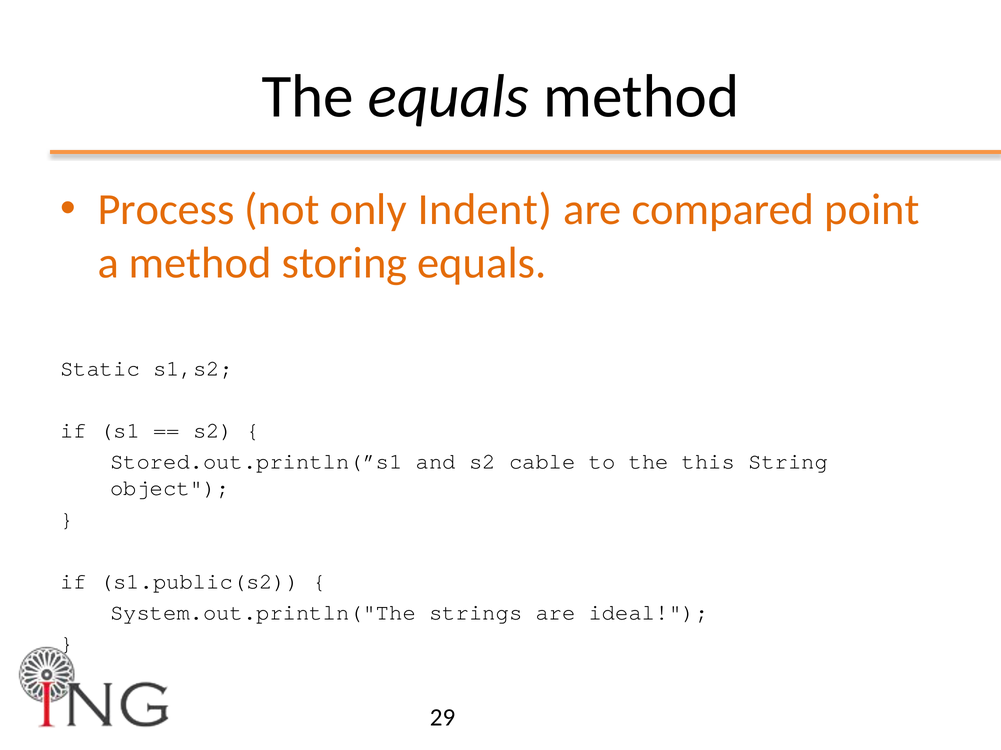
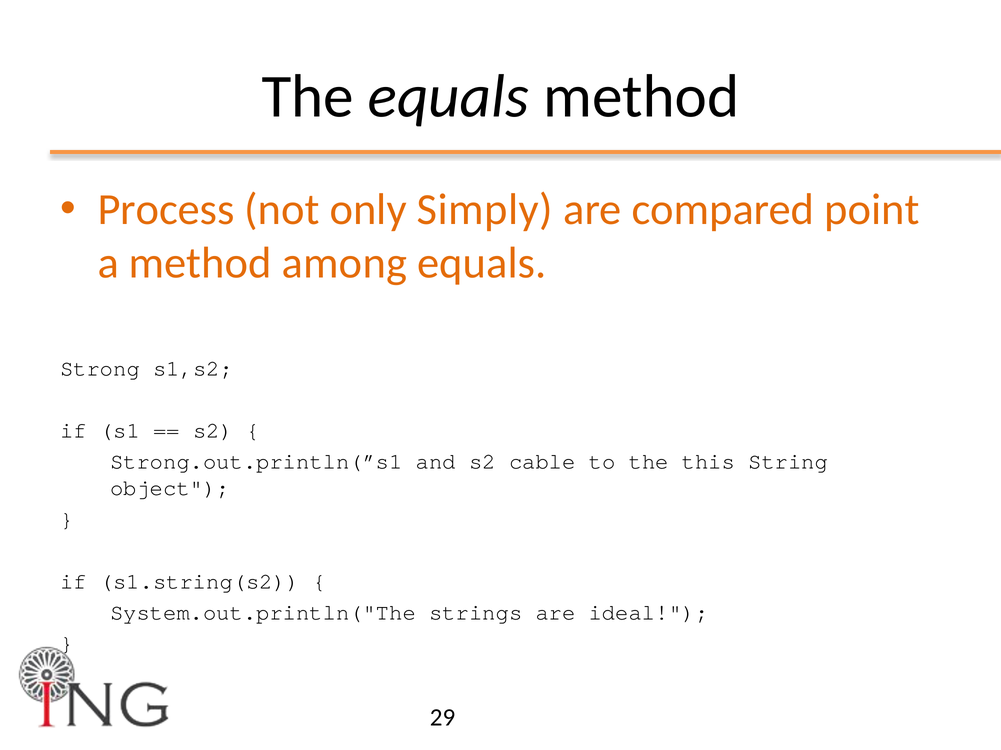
Indent: Indent -> Simply (485, 210)
storing: storing -> among (344, 263)
Static: Static -> Strong (100, 369)
Stored.out.println(”s1: Stored.out.println(”s1 -> Strong.out.println(”s1 (256, 462)
s1.public(s2: s1.public(s2 -> s1.string(s2 (200, 582)
